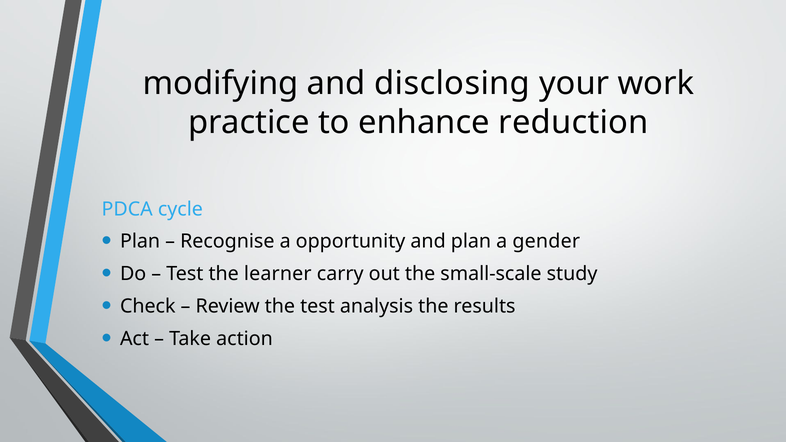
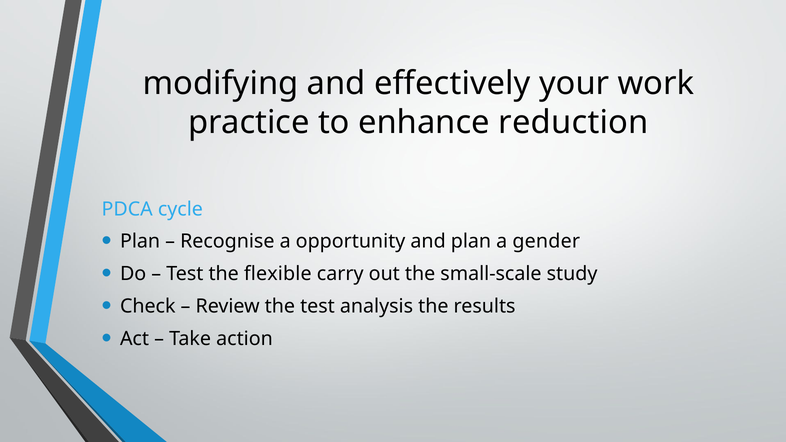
disclosing: disclosing -> effectively (452, 83)
learner: learner -> flexible (278, 274)
